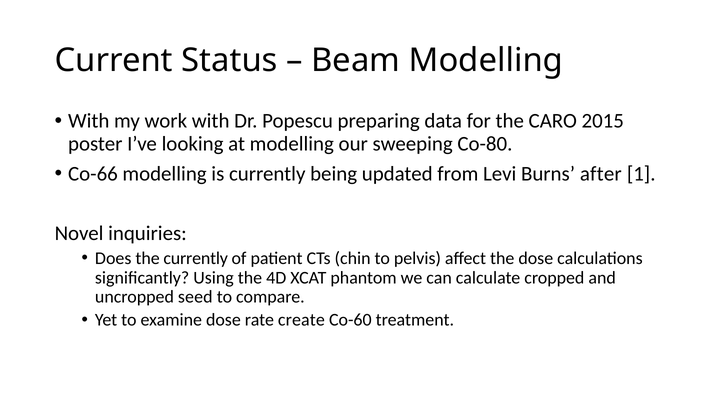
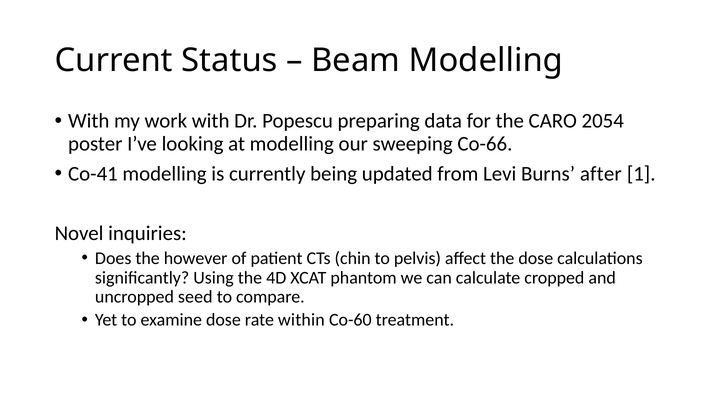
2015: 2015 -> 2054 (603, 121)
Co-80: Co-80 -> Co-66 (485, 144)
Co-66: Co-66 -> Co-41 (93, 174)
the currently: currently -> however (196, 258)
create: create -> within (301, 320)
